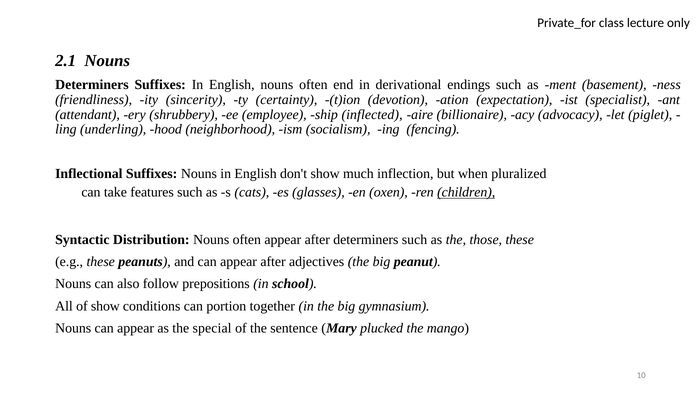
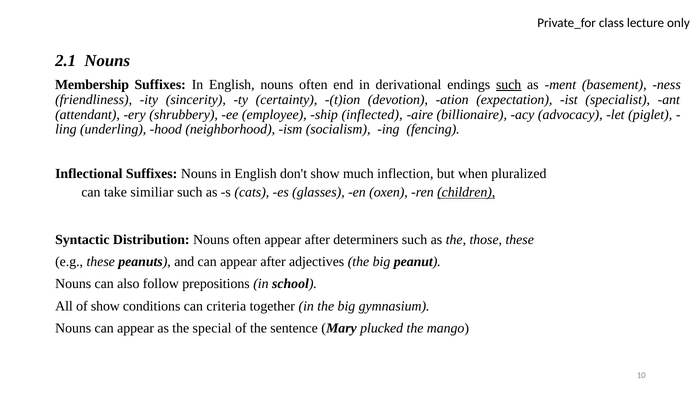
Determiners: Determiners -> Membership (92, 85)
such underline: none -> present (509, 85)
features: features -> similiar (152, 192)
portion: portion -> criteria (226, 306)
